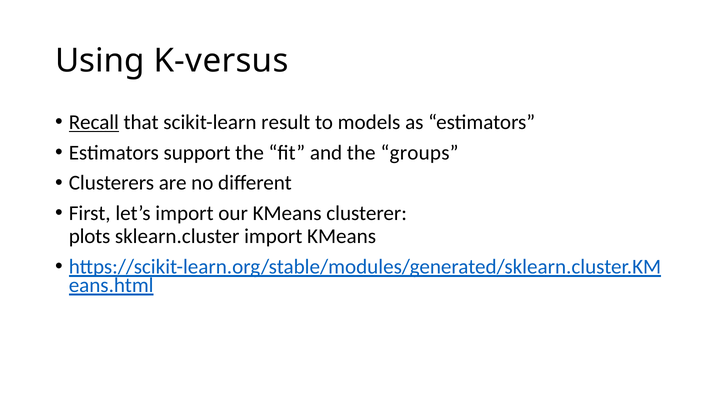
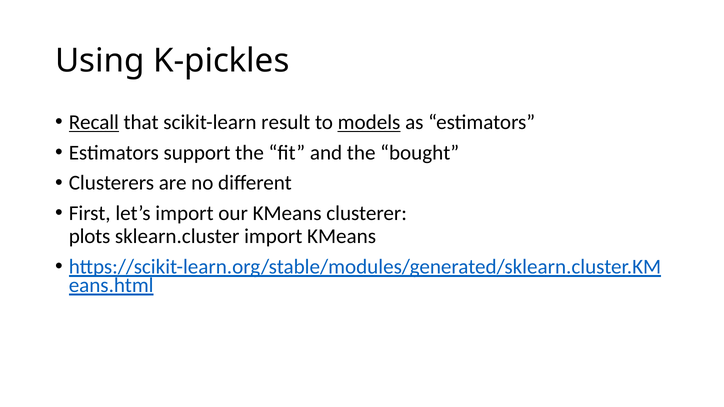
K-versus: K-versus -> K-pickles (221, 61)
models underline: none -> present (369, 122)
groups: groups -> bought (420, 153)
